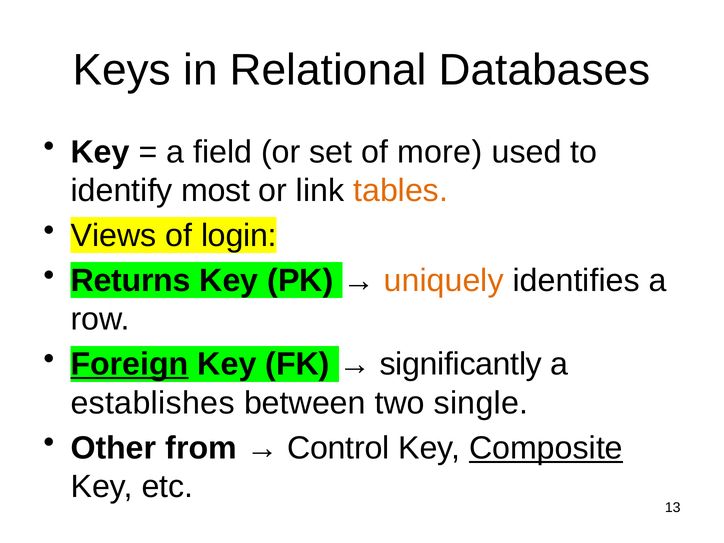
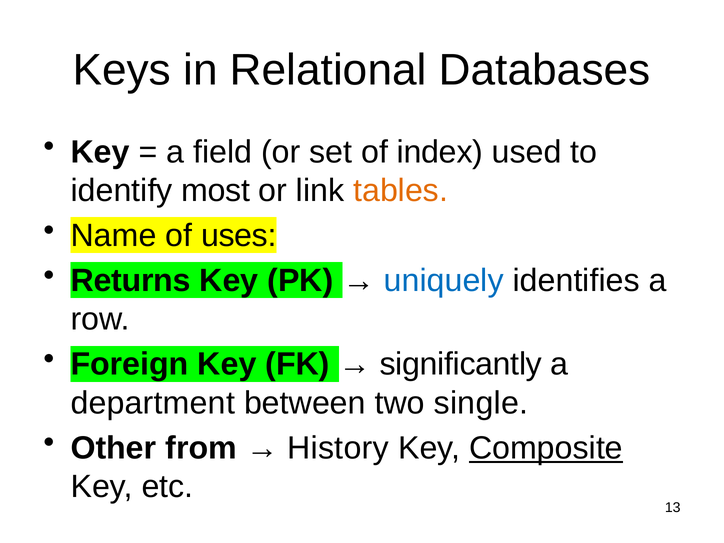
more: more -> index (440, 152)
Views: Views -> Name (114, 236)
login: login -> uses (239, 236)
uniquely colour: orange -> blue (444, 281)
Foreign underline: present -> none (130, 364)
establishes: establishes -> department (153, 403)
Control: Control -> History (338, 448)
